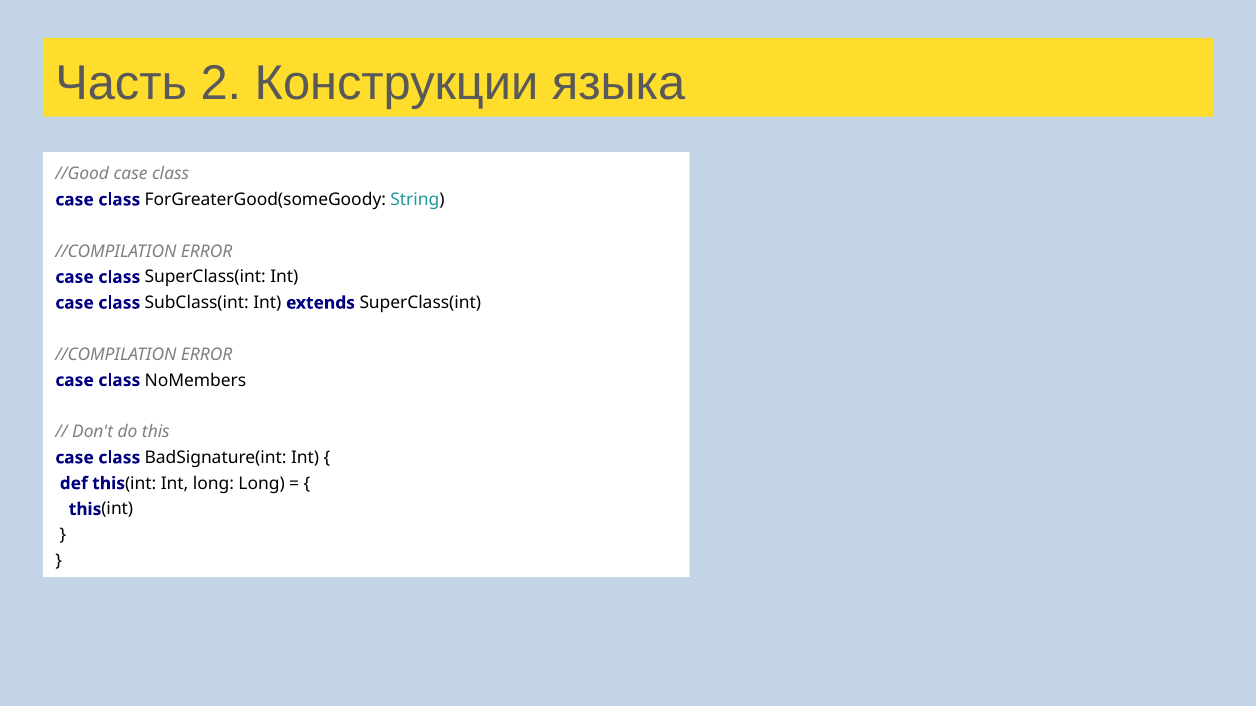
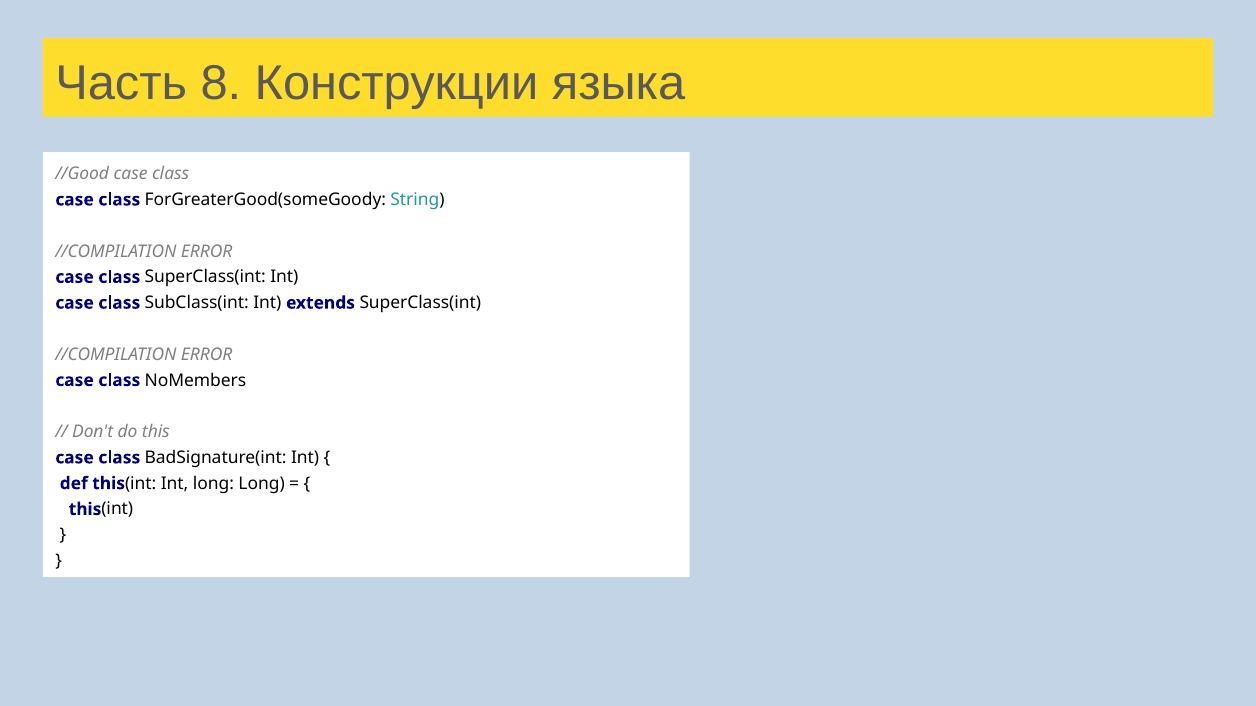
2: 2 -> 8 (221, 83)
